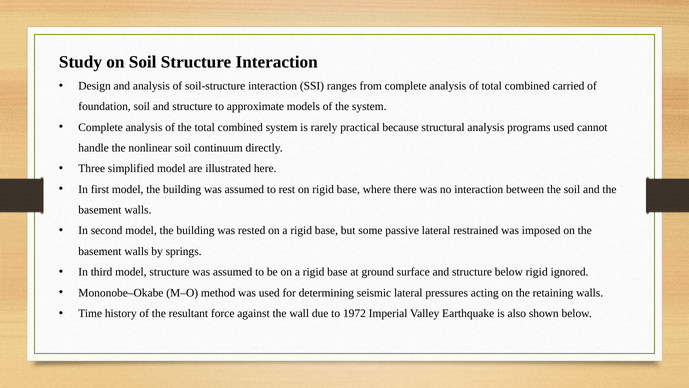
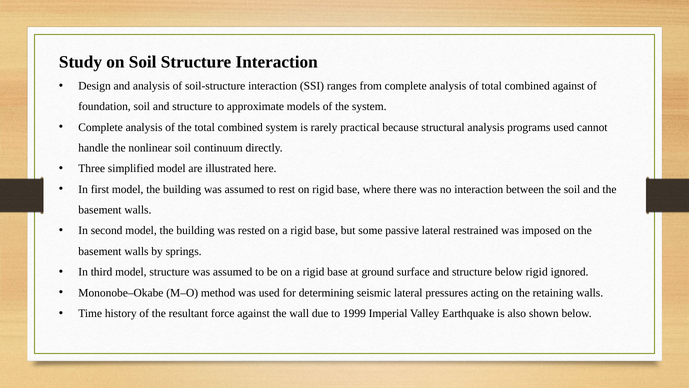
combined carried: carried -> against (569, 86)
1972: 1972 -> 1999 (354, 313)
